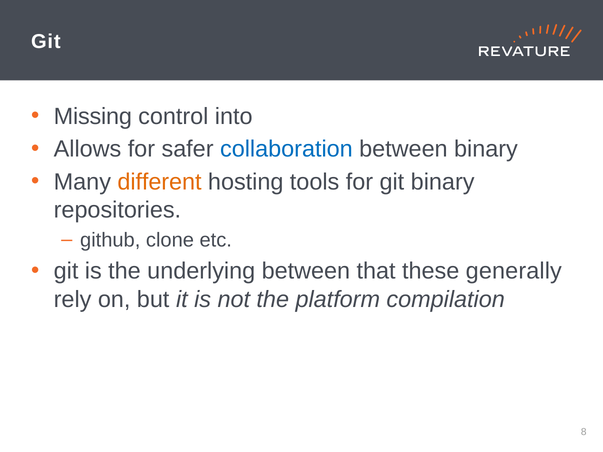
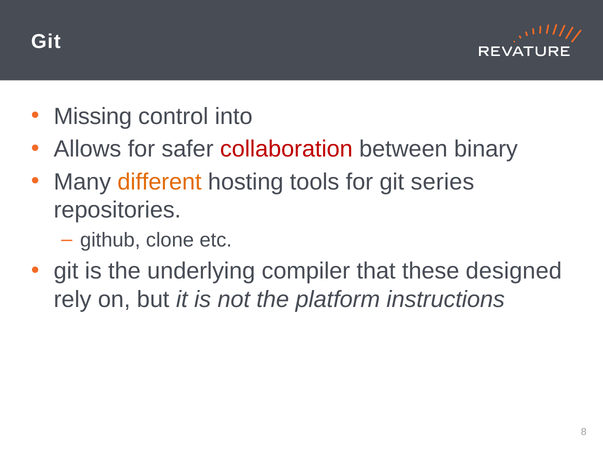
collaboration colour: blue -> red (286, 149)
git binary: binary -> series (443, 182)
underlying between: between -> compiler (306, 271)
generally: generally -> designed (514, 271)
compilation: compilation -> instructions (446, 299)
